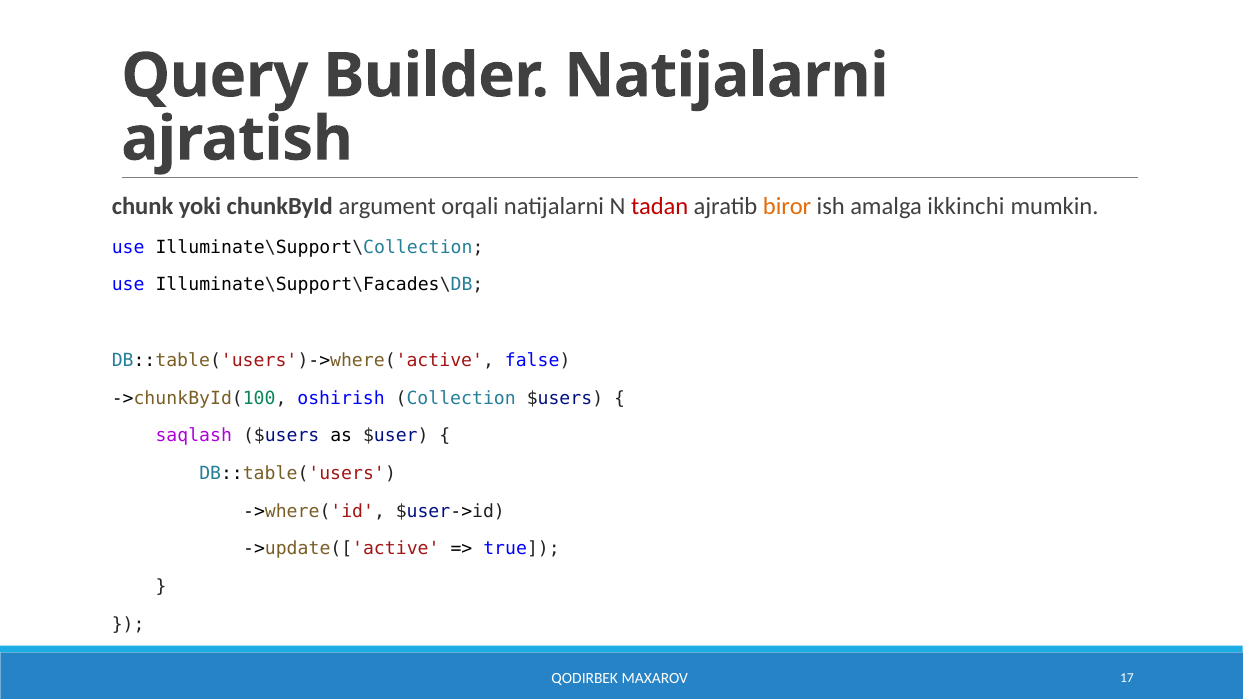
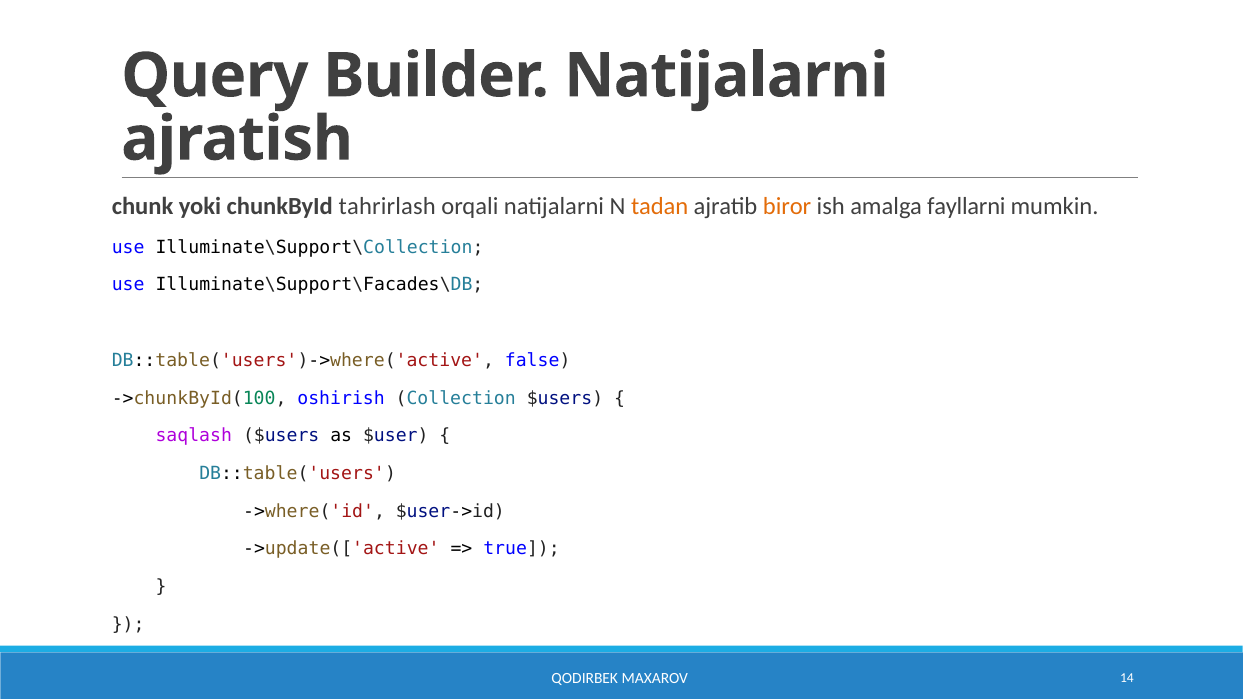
argument: argument -> tahrirlash (387, 206)
tadan colour: red -> orange (660, 206)
ikkinchi: ikkinchi -> fayllarni (966, 206)
17: 17 -> 14 (1127, 678)
